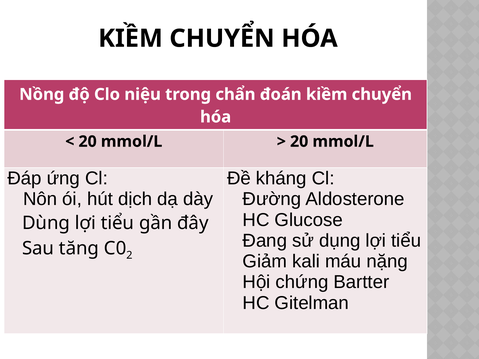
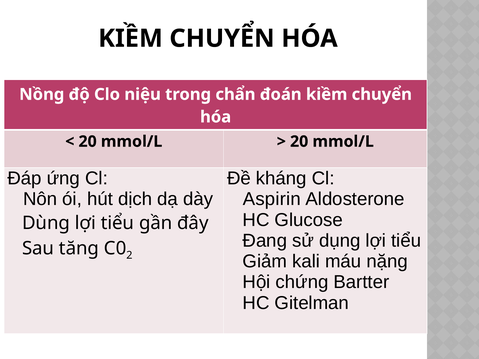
Đường: Đường -> Aspirin (272, 199)
